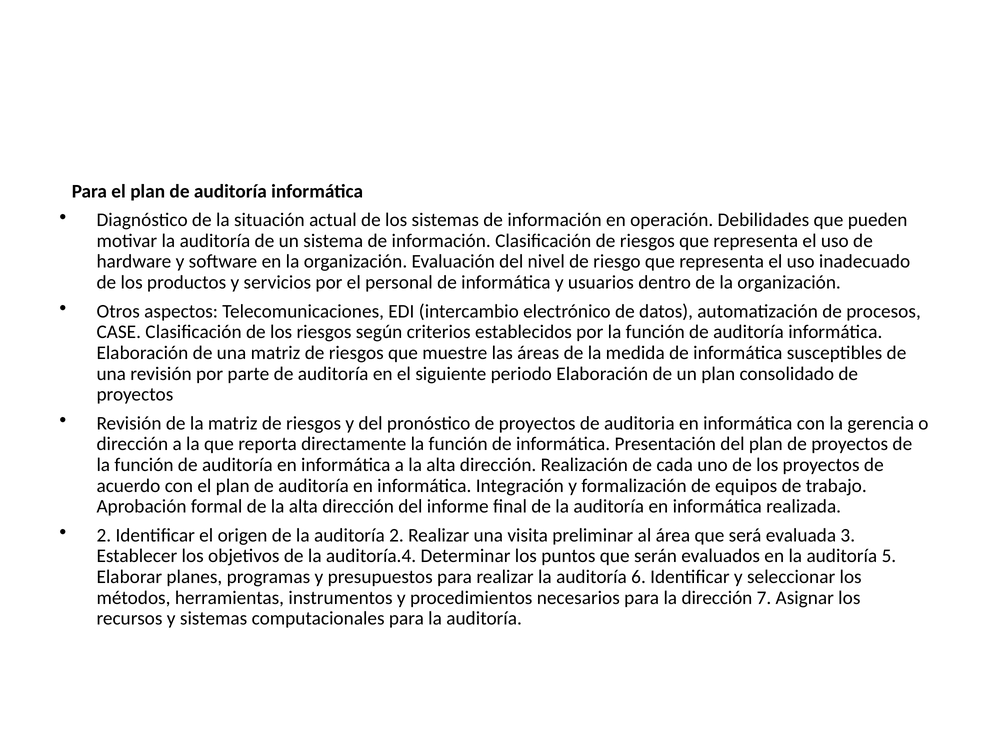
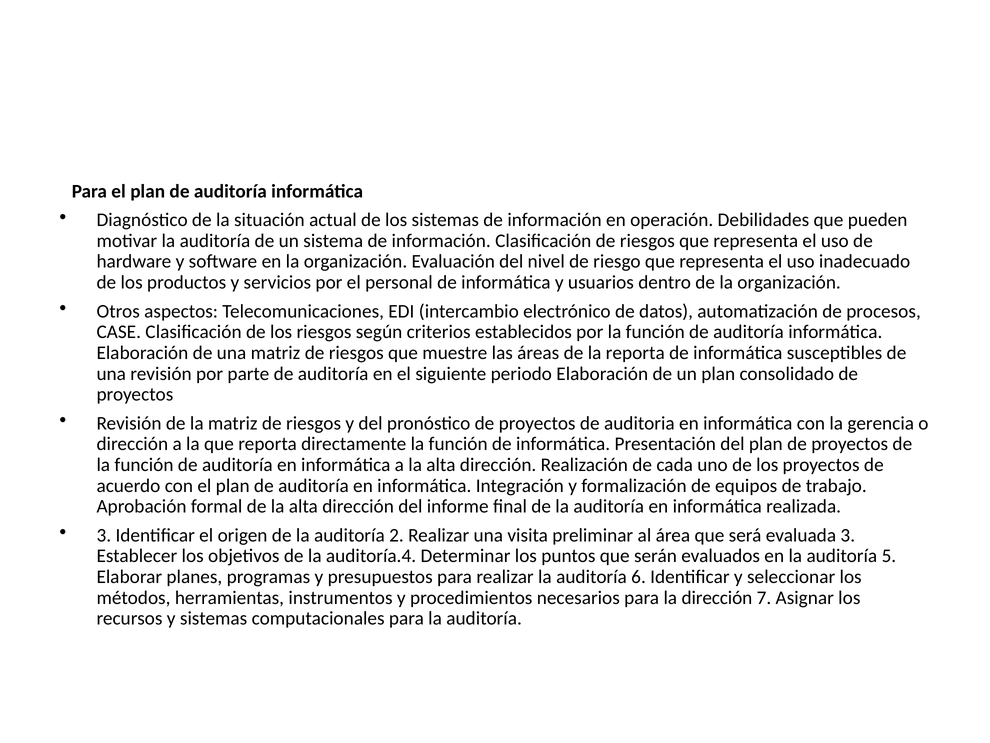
la medida: medida -> reporta (635, 353)
2: 2 -> 3 (104, 535)
